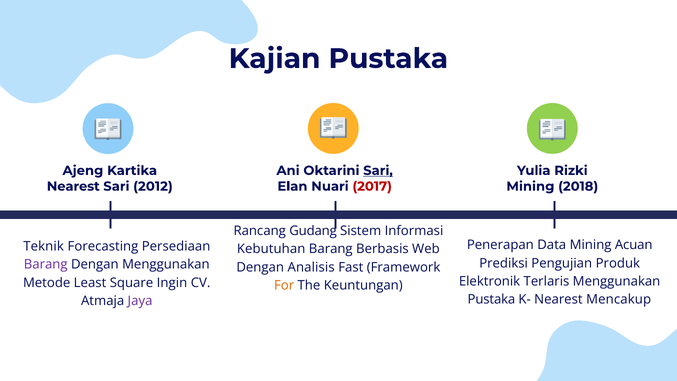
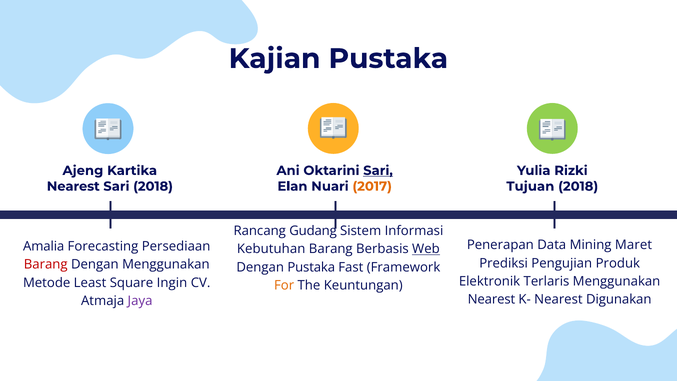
Sari 2012: 2012 -> 2018 (153, 186)
2017 colour: red -> orange (372, 186)
Mining: Mining -> Tujuan (530, 186)
Acuan: Acuan -> Maret (634, 245)
Teknik: Teknik -> Amalia (44, 246)
Web underline: none -> present (426, 249)
Barang colour: purple -> red (46, 264)
Dengan Analisis: Analisis -> Pustaka (311, 267)
Pustaka: Pustaka -> Nearest (491, 299)
Mencakup: Mencakup -> Digunakan (619, 299)
